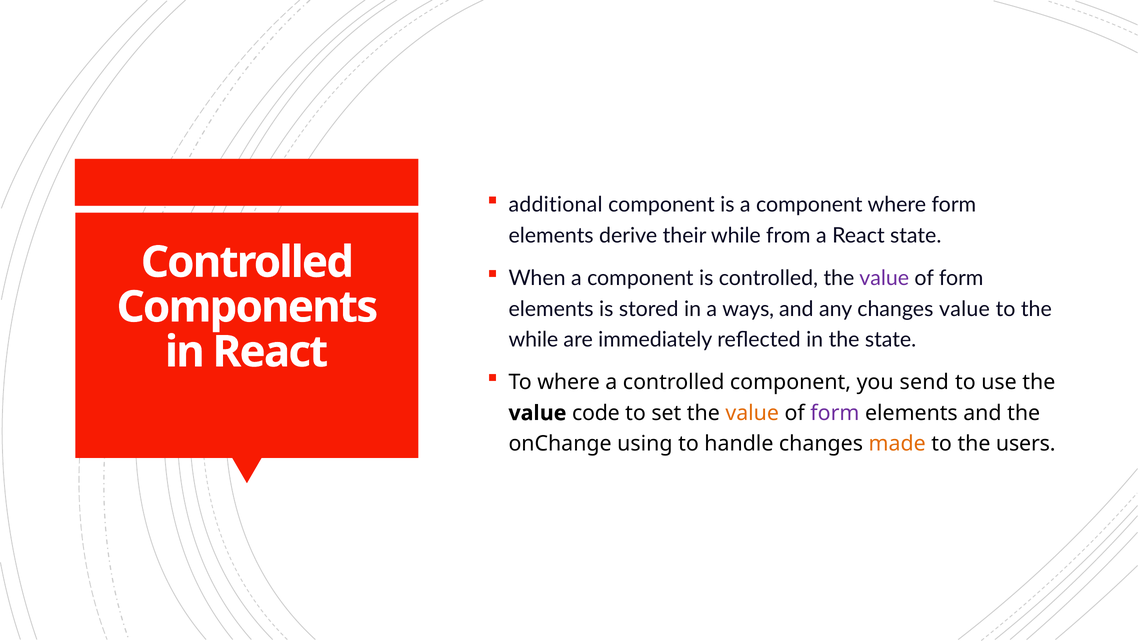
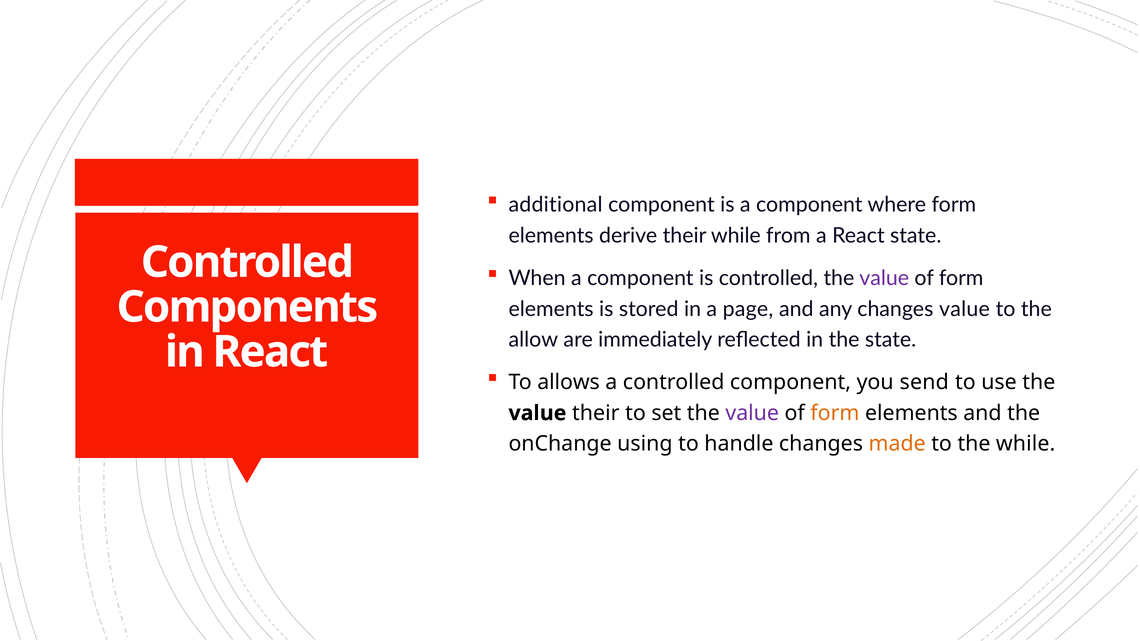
ways: ways -> page (748, 309)
while: while -> allow (533, 340)
To where: where -> allows (569, 383)
value code: code -> their (596, 413)
value colour: orange -> purple (752, 413)
form colour: purple -> orange (835, 413)
the users: users -> while (1026, 444)
